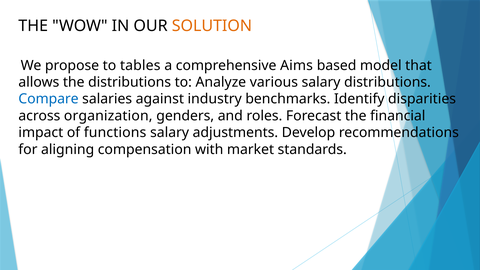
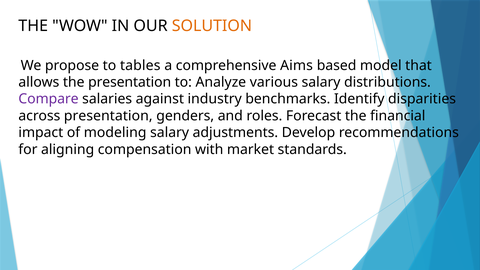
the distributions: distributions -> presentation (130, 82)
Compare colour: blue -> purple (49, 99)
across organization: organization -> presentation (108, 116)
functions: functions -> modeling (115, 133)
